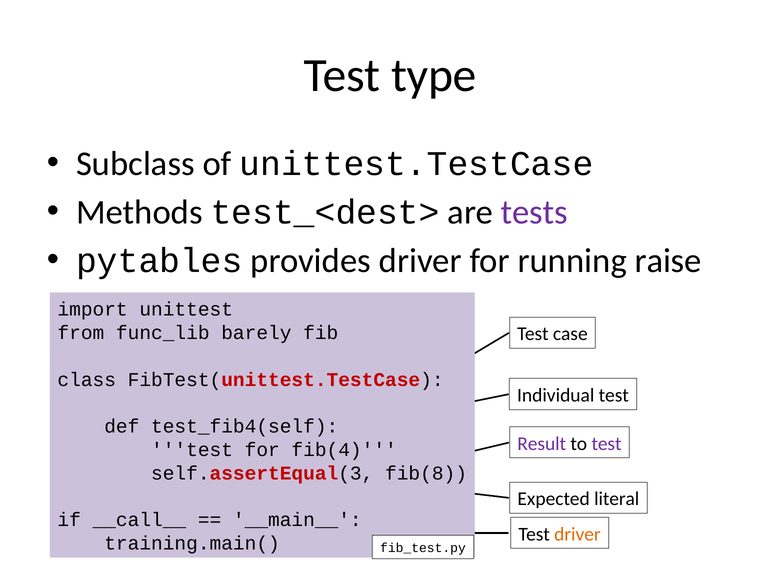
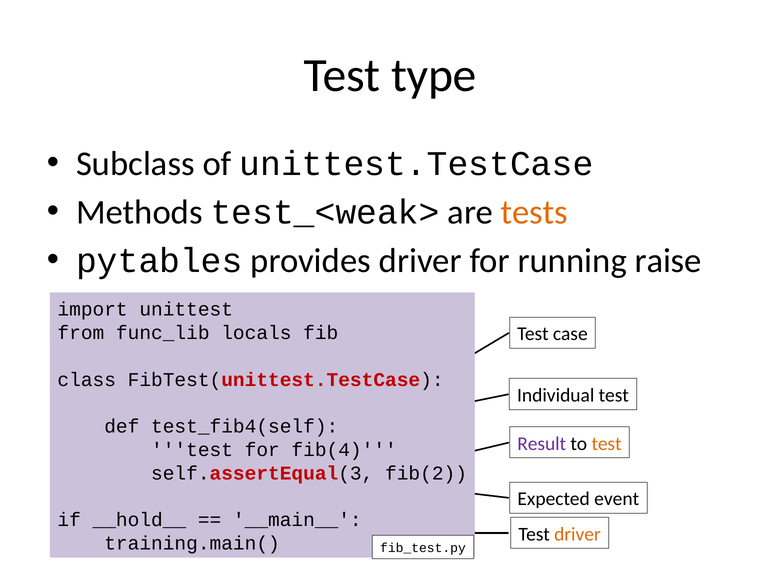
test_<dest>: test_<dest> -> test_<weak> (325, 212)
tests colour: purple -> orange (534, 212)
barely: barely -> locals (256, 333)
test colour: purple -> orange (607, 444)
fib(8: fib(8 -> fib(2 (426, 473)
literal: literal -> event (617, 499)
__call__: __call__ -> __hold__ (139, 520)
